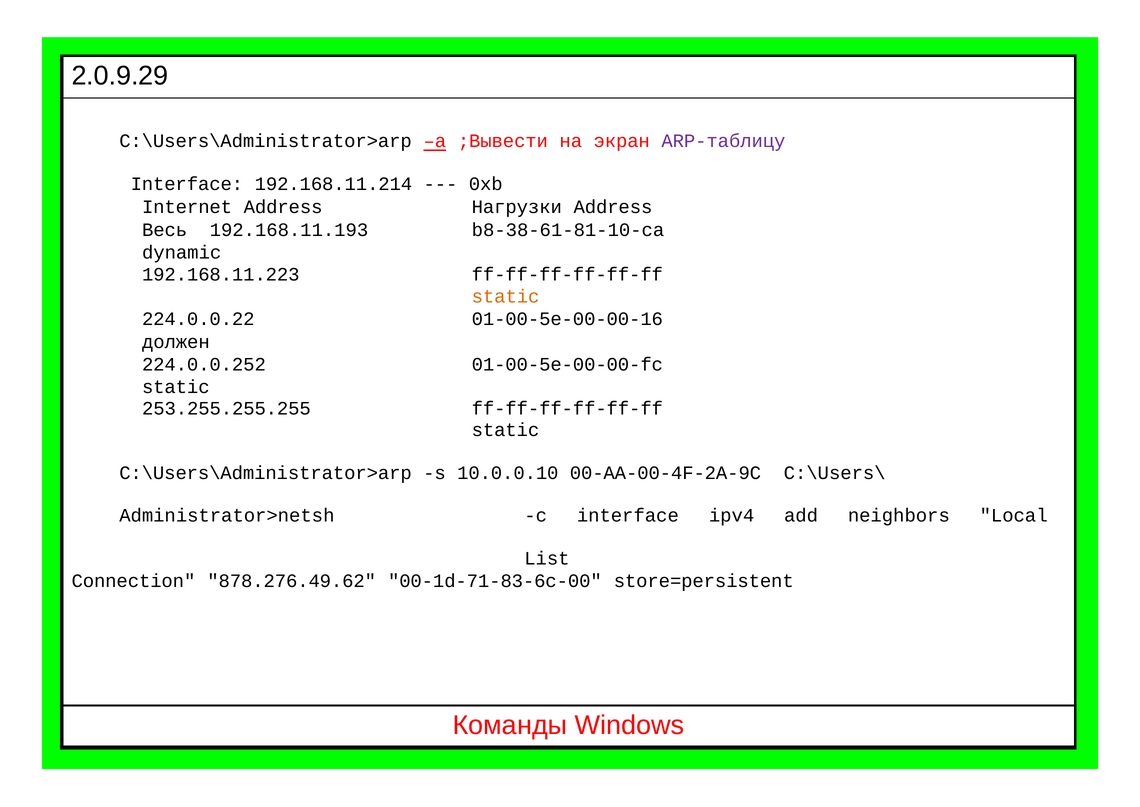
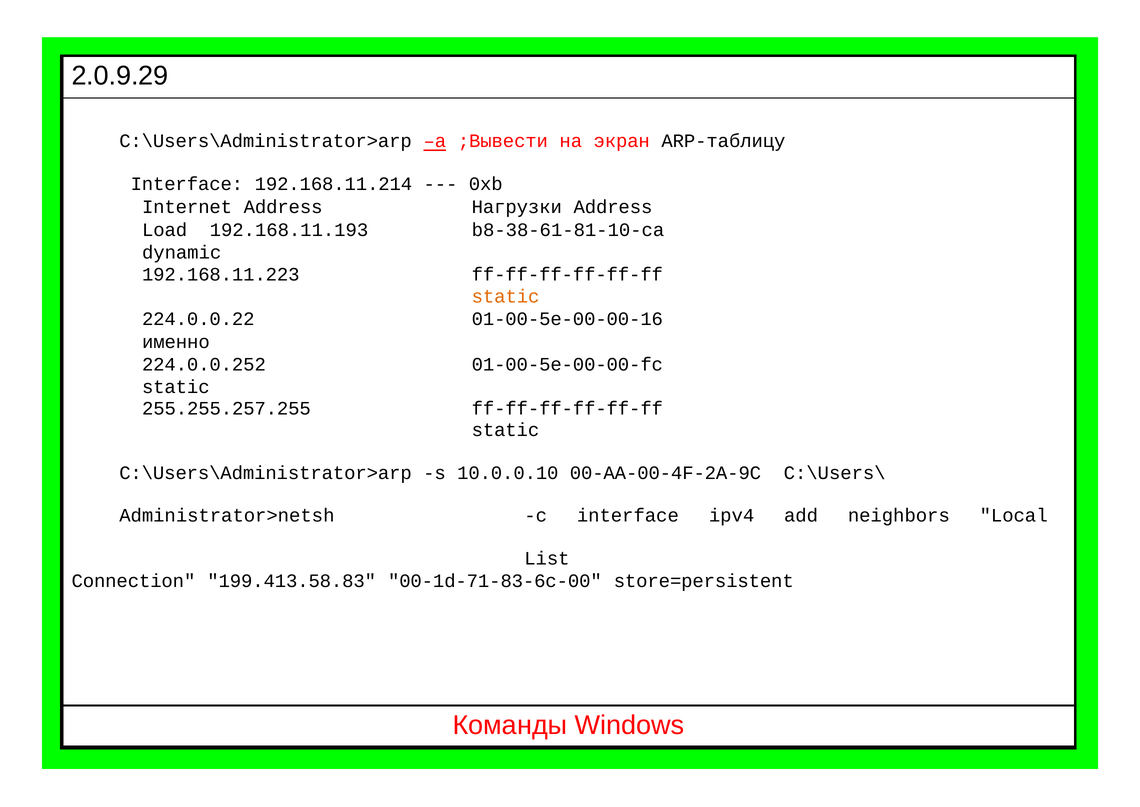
ARP-таблицу colour: purple -> black (723, 141)
Весь: Весь -> Load (165, 230)
должен: должен -> именно (176, 341)
253.255.255.255: 253.255.255.255 -> 255.255.257.255 (226, 408)
878.276.49.62: 878.276.49.62 -> 199.413.58.83 (292, 580)
